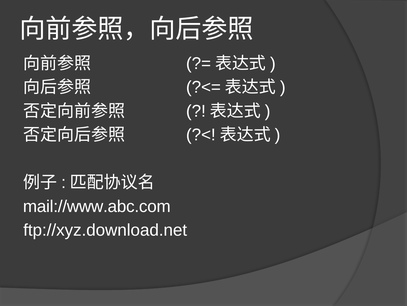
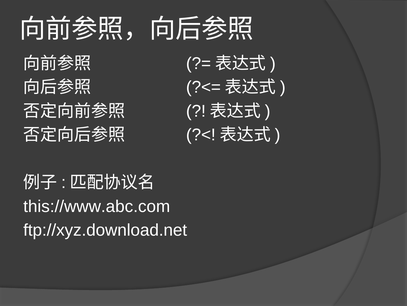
mail://www.abc.com: mail://www.abc.com -> this://www.abc.com (97, 206)
